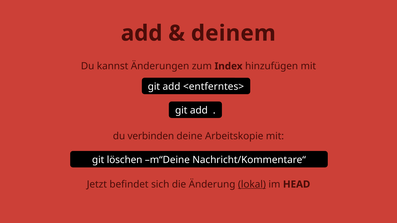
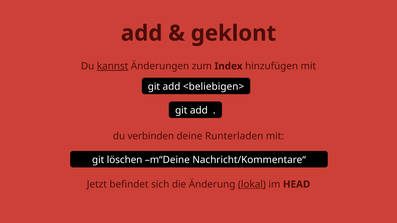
deinem: deinem -> geklont (233, 33)
kannst underline: none -> present (113, 66)
<entferntes>: <entferntes> -> <beliebigen> (214, 87)
Arbeitskopie: Arbeitskopie -> Runterladen (234, 136)
